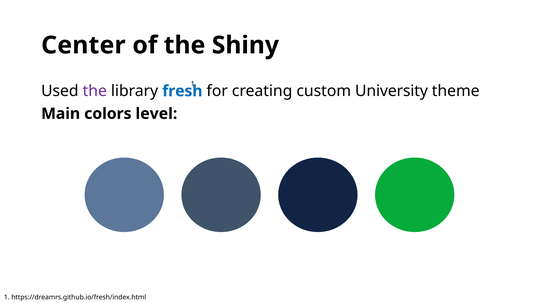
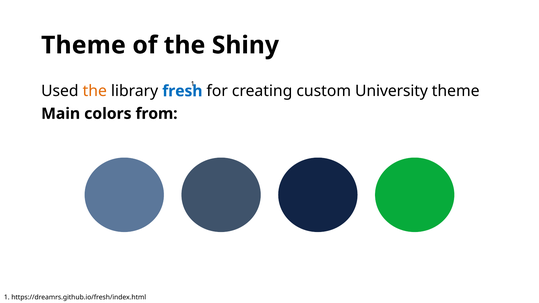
Center: Center -> Theme (83, 45)
the colour: purple -> orange (95, 91)
level: level -> from (157, 114)
